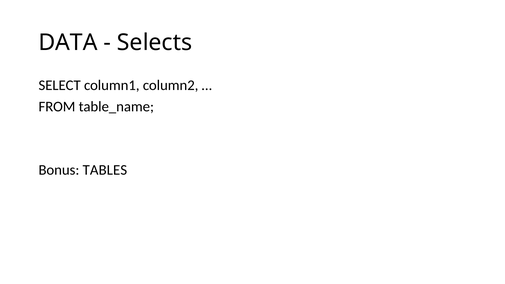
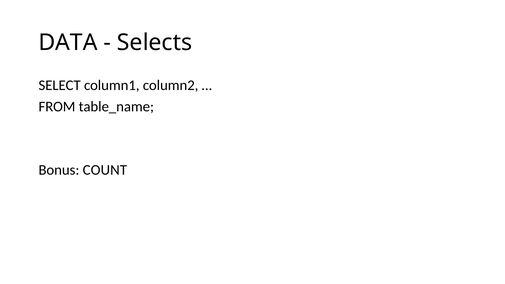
TABLES: TABLES -> COUNT (105, 170)
